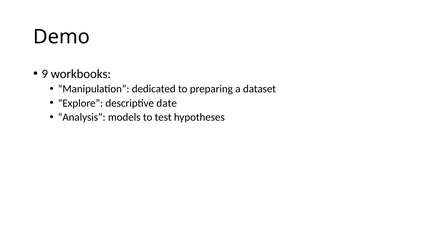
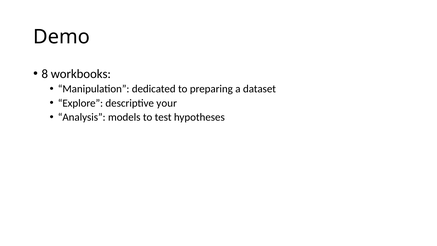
9: 9 -> 8 (45, 74)
date: date -> your (167, 103)
